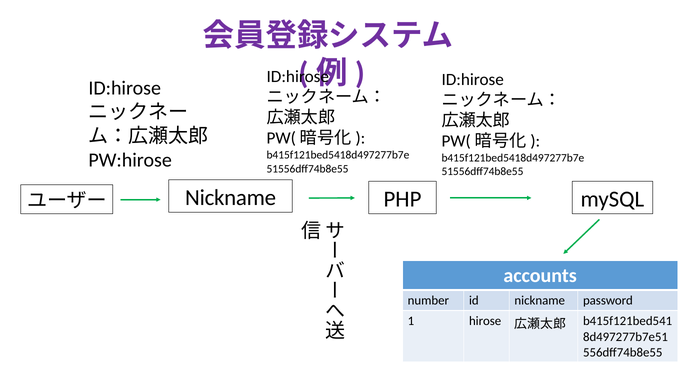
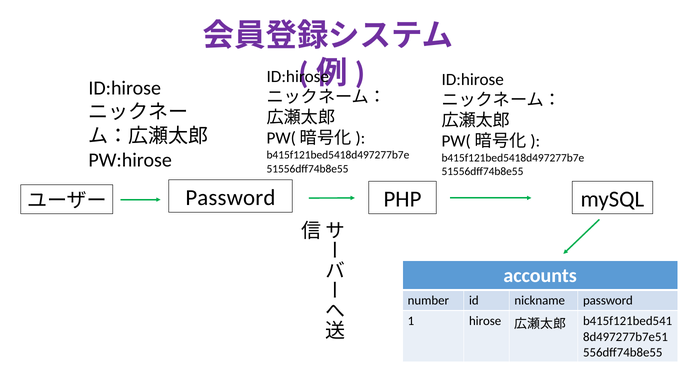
Nickname: Nickname -> Password (230, 197)
